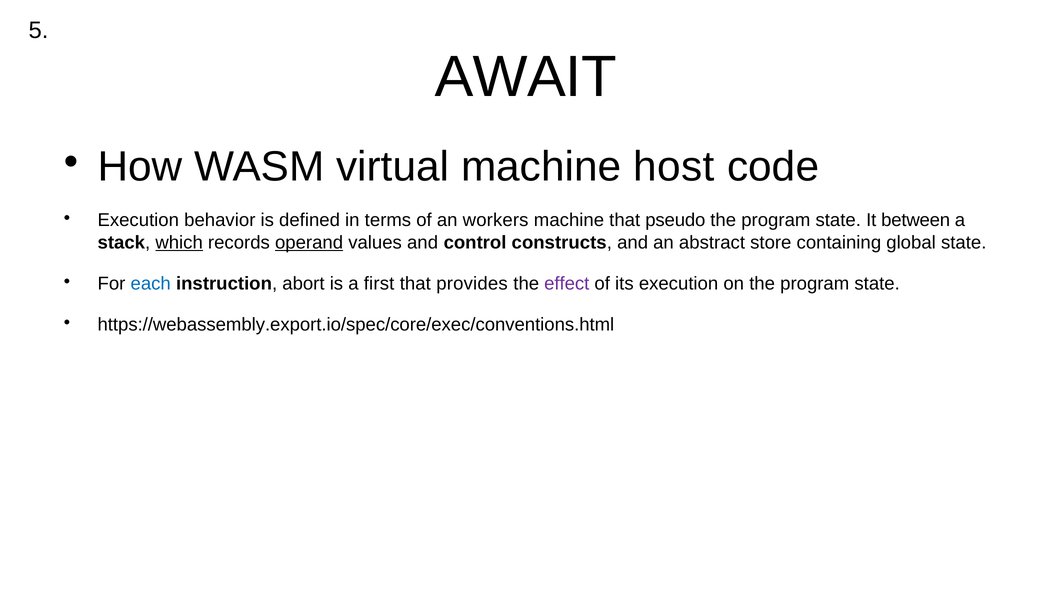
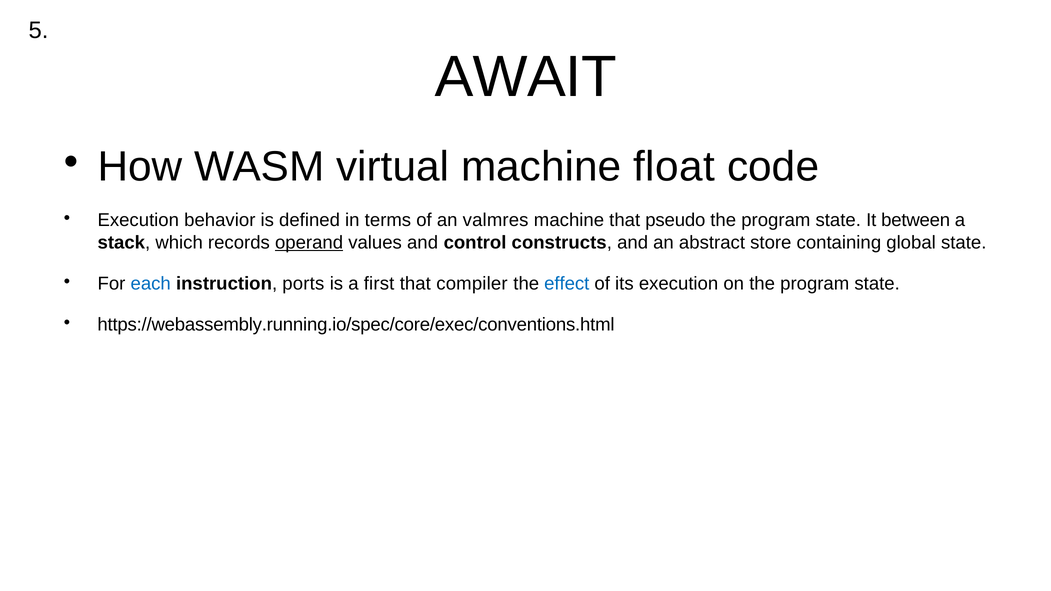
host: host -> float (674, 167)
workers: workers -> valmres (496, 220)
which underline: present -> none (179, 243)
abort: abort -> ports (303, 284)
provides: provides -> compiler (472, 284)
effect colour: purple -> blue (567, 284)
https://webassembly.export.io/spec/core/exec/conventions.html: https://webassembly.export.io/spec/core/exec/conventions.html -> https://webassembly.running.io/spec/core/exec/conventions.html (356, 325)
